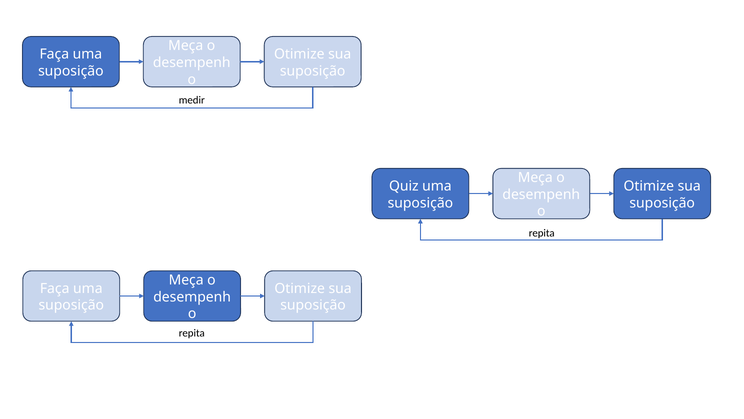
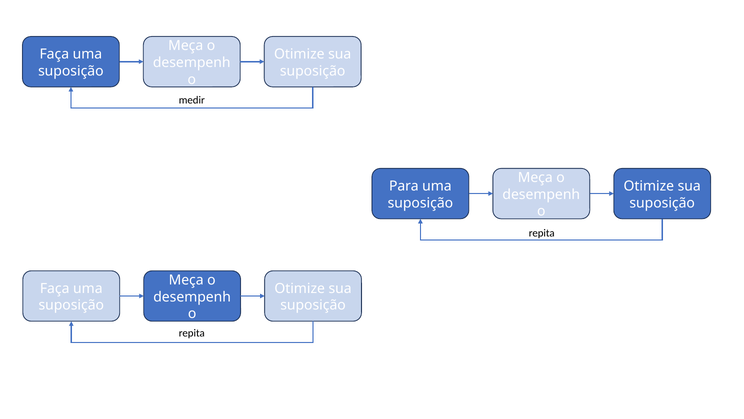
Quiz: Quiz -> Para (404, 186)
